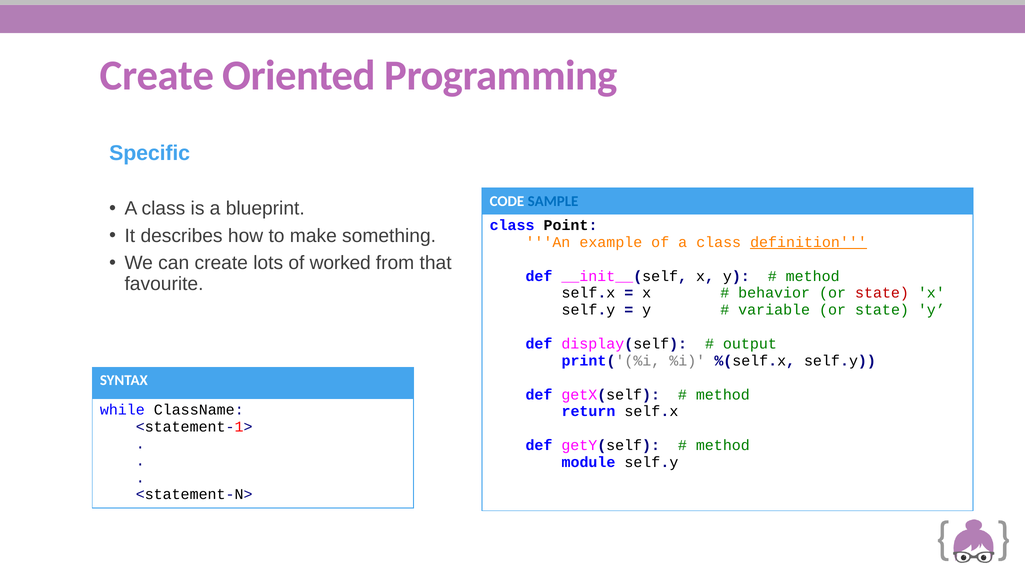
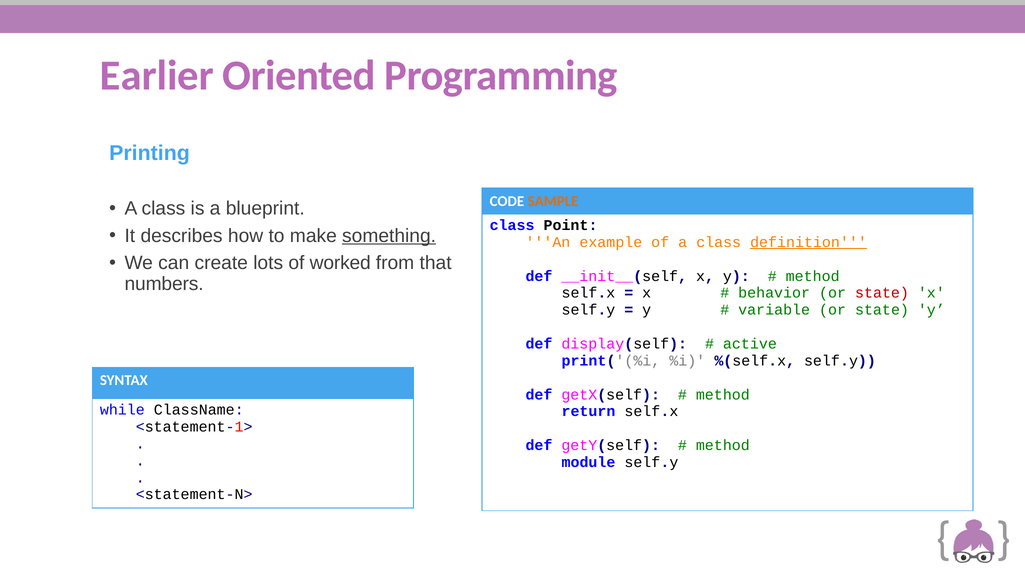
Create: Create -> Earlier (157, 76)
Specific: Specific -> Printing (150, 153)
SAMPLE colour: blue -> orange (553, 201)
something underline: none -> present (389, 236)
favourite: favourite -> numbers (164, 284)
output: output -> active (750, 344)
